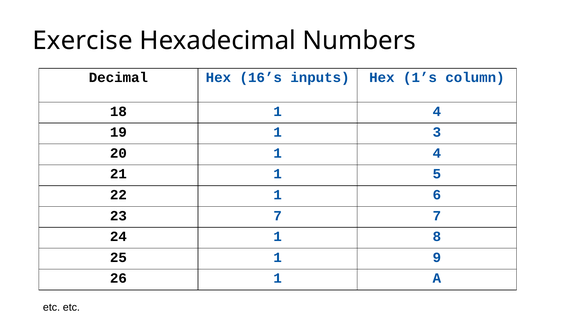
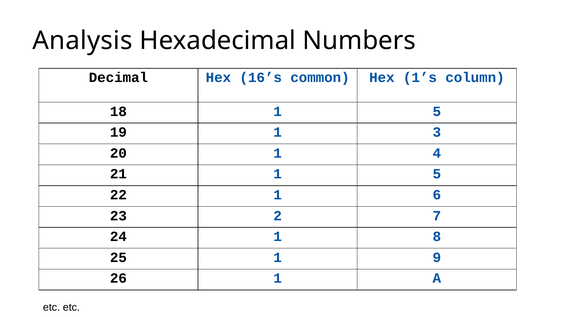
Exercise: Exercise -> Analysis (83, 41)
inputs: inputs -> common (320, 78)
18 1 4: 4 -> 5 (437, 111)
23 7: 7 -> 2 (278, 216)
